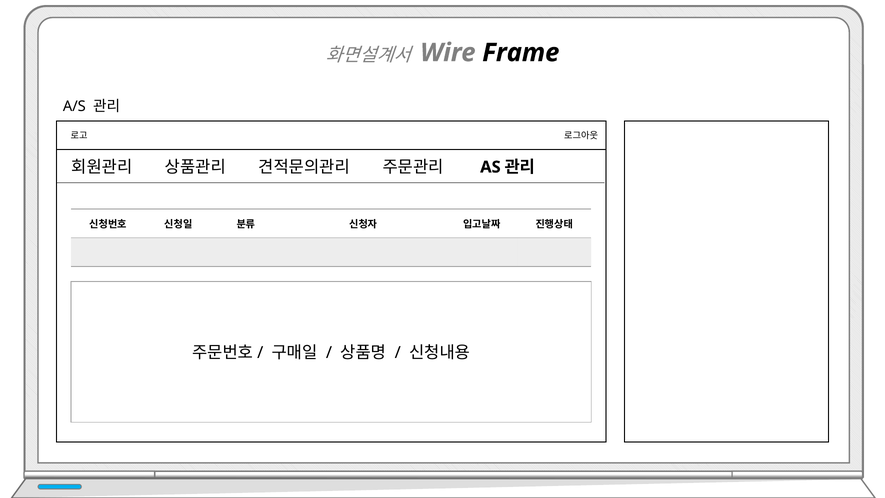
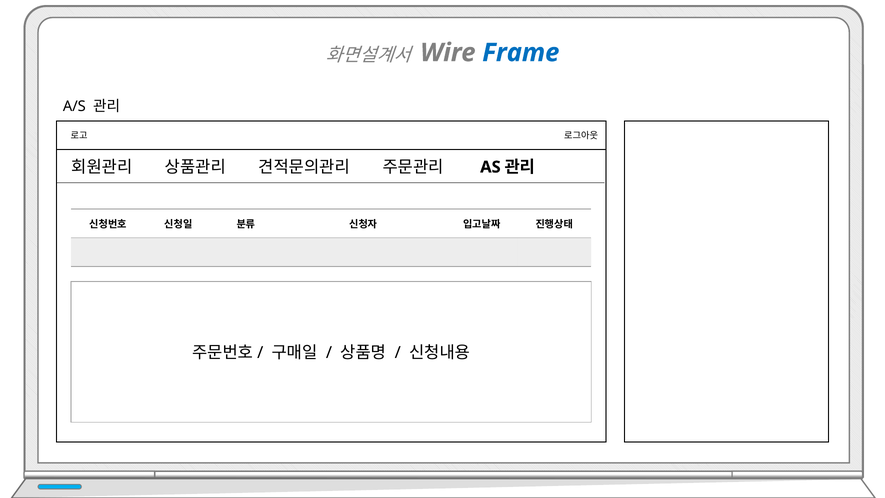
Frame colour: black -> blue (521, 53)
